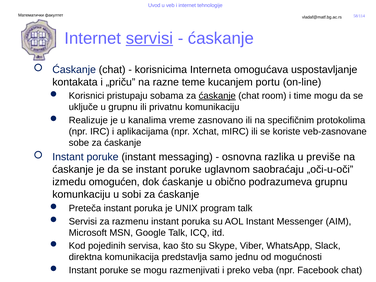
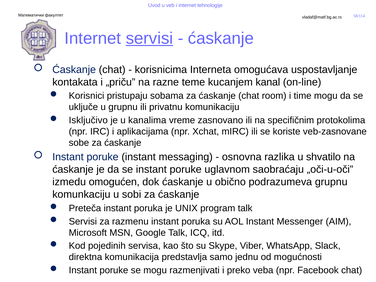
portu: portu -> kanal (268, 82)
ćaskanje underline: present -> none (217, 96)
Realizuje: Realizuje -> Isključivo (88, 120)
previše: previše -> shvatilo (323, 157)
